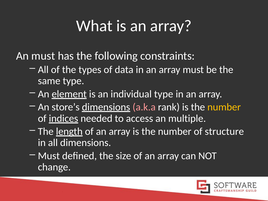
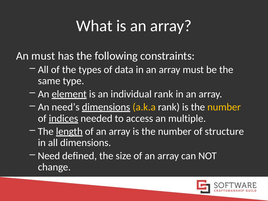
individual type: type -> rank (164, 94)
store’s: store’s -> need’s (66, 107)
a.k.a colour: pink -> yellow (144, 107)
Must: Must -> Need (49, 156)
